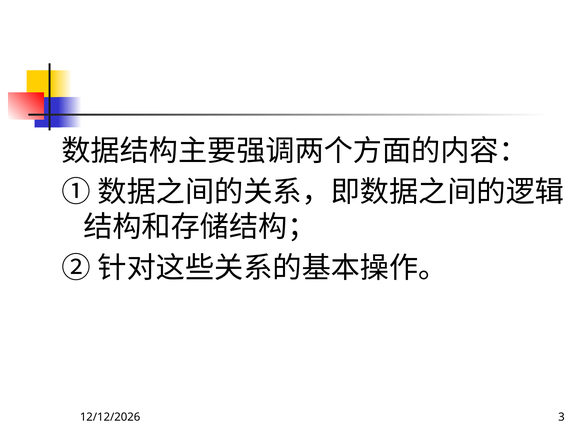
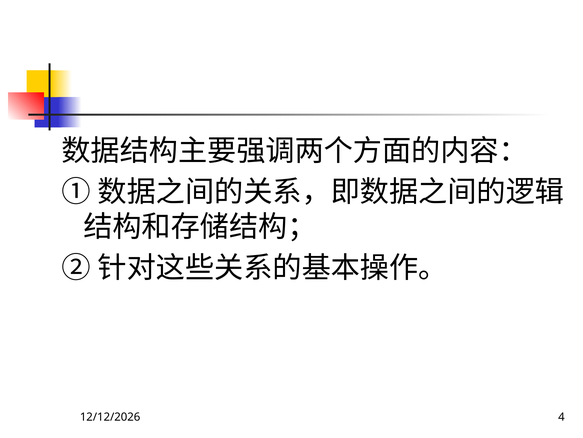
3: 3 -> 4 (561, 416)
